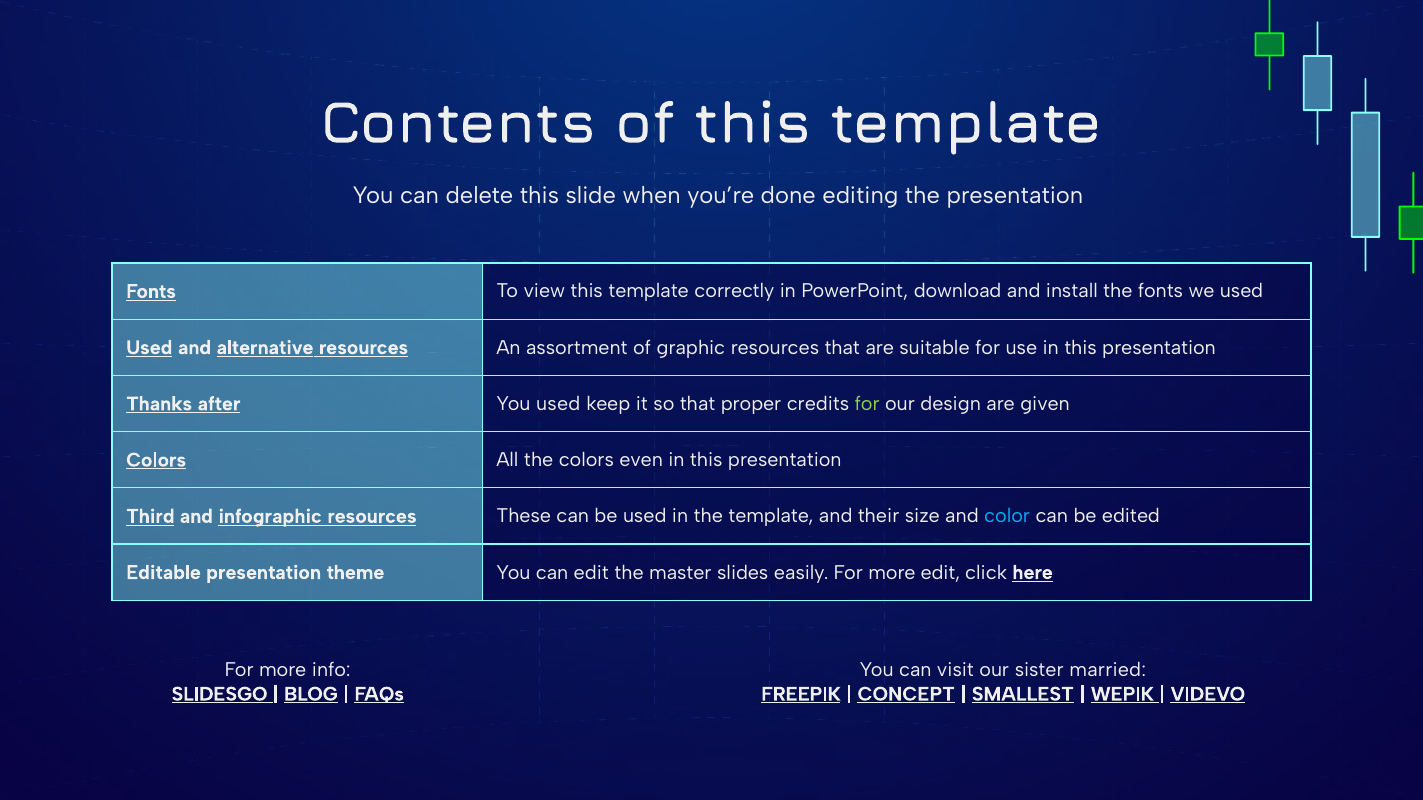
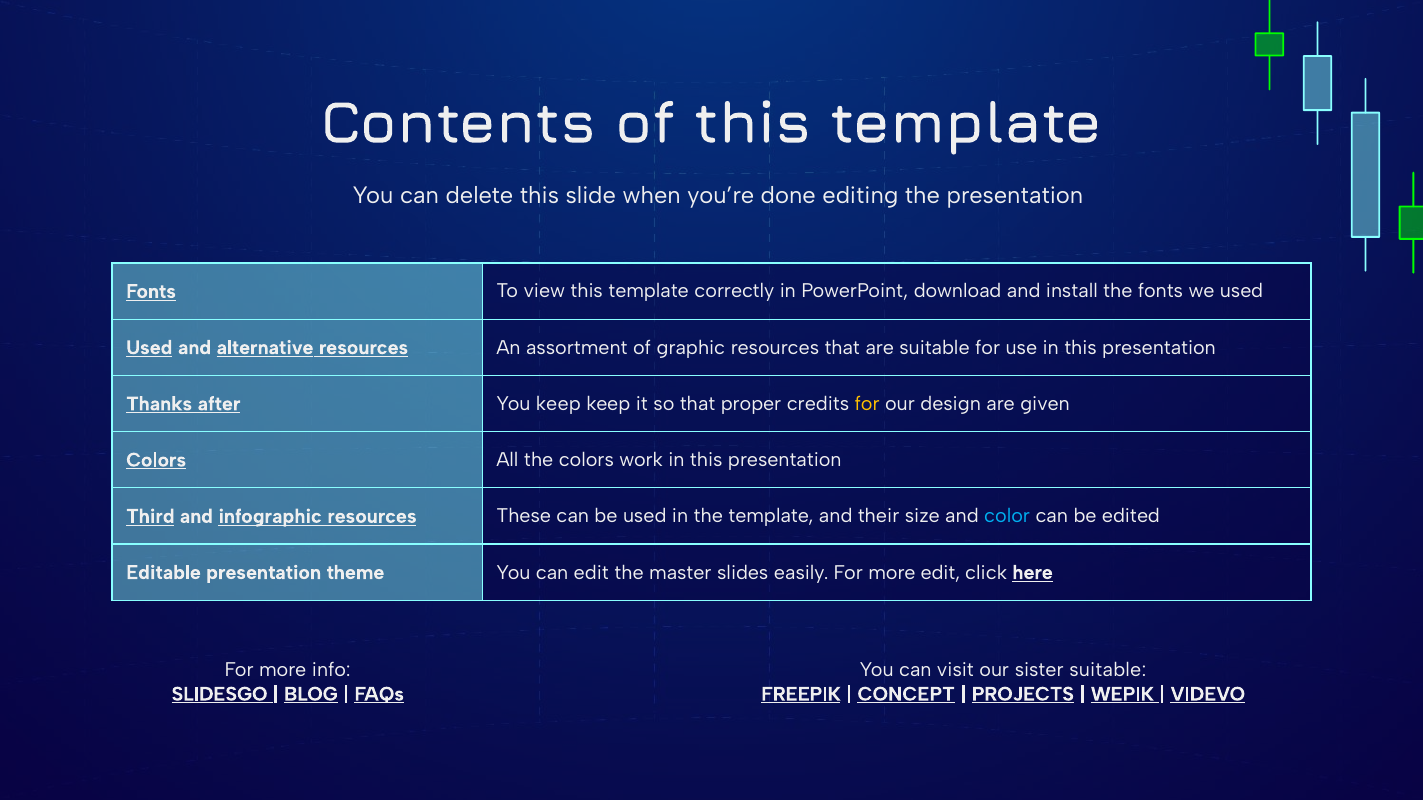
You used: used -> keep (558, 404)
for colour: light green -> yellow (867, 404)
even: even -> work (641, 460)
sister married: married -> suitable (1108, 671)
SMALLEST: SMALLEST -> PROJECTS (1023, 694)
